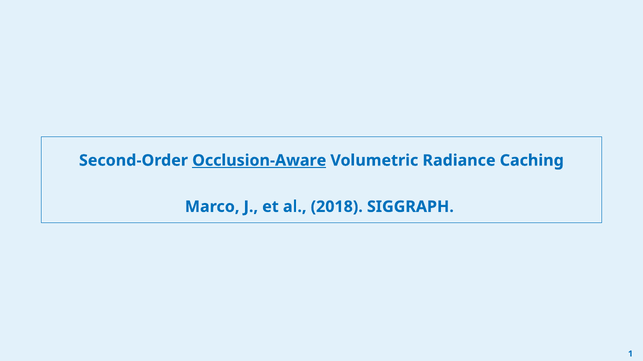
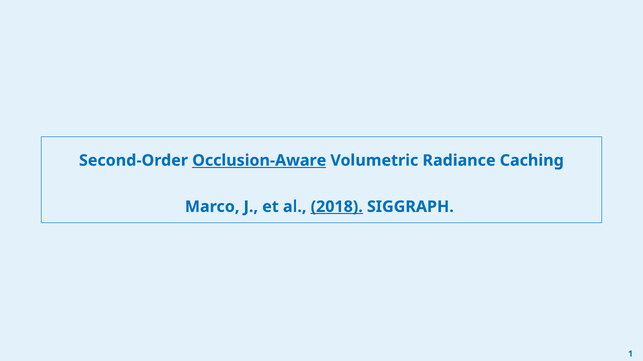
2018 underline: none -> present (337, 207)
